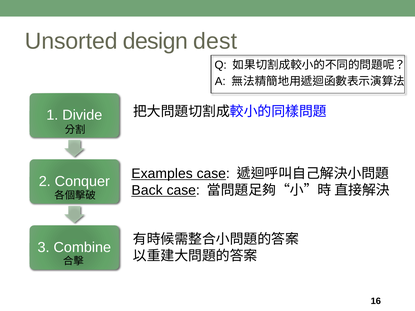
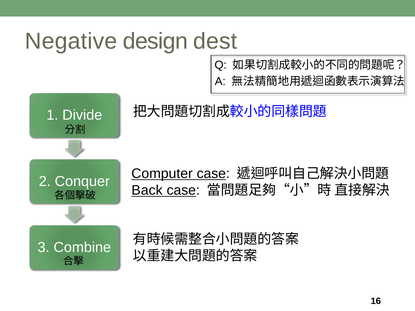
Unsorted: Unsorted -> Negative (71, 41)
Examples: Examples -> Computer (162, 174)
